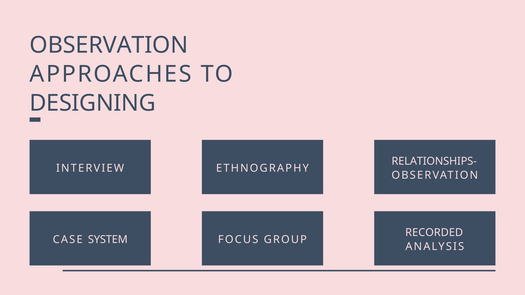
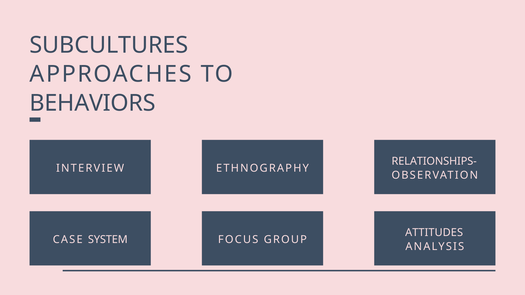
OBSERVATION: OBSERVATION -> SUBCULTURES (109, 45)
DESIGNING: DESIGNING -> BEHAVIORS (93, 103)
RECORDED: RECORDED -> ATTITUDES (434, 233)
